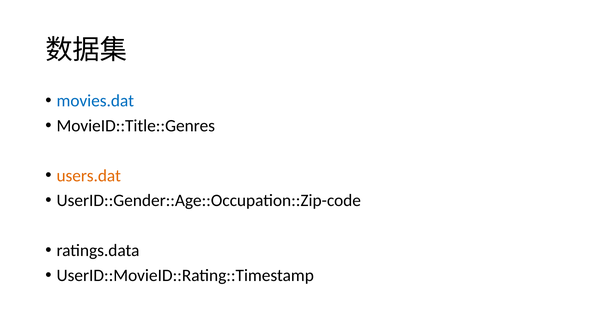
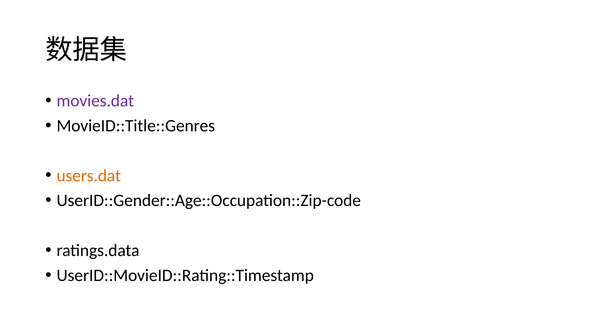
movies.dat colour: blue -> purple (95, 101)
